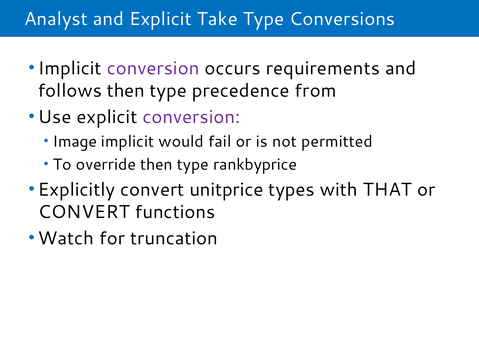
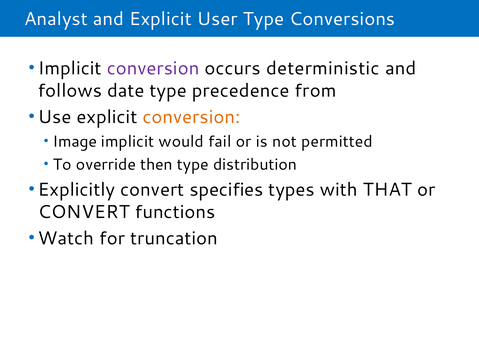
Take: Take -> User (217, 19)
requirements: requirements -> deterministic (323, 68)
follows then: then -> date (126, 91)
conversion colour: purple -> orange (191, 117)
rankbyprice: rankbyprice -> distribution (255, 165)
unitprice: unitprice -> specifies (226, 190)
